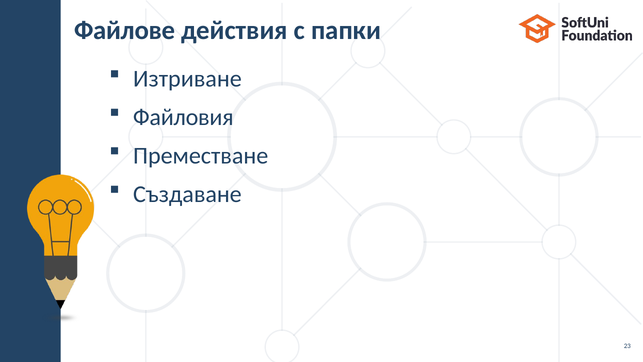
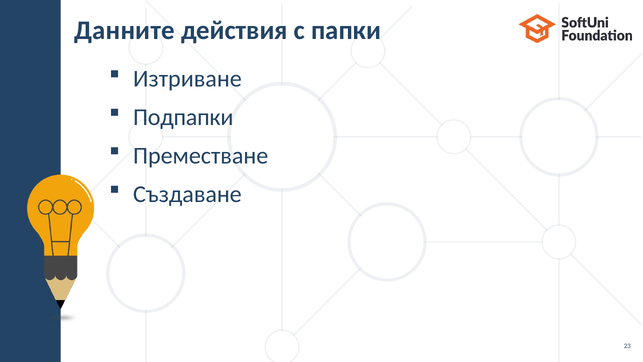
Файлове: Файлове -> Данните (124, 30)
Файловия: Файловия -> Подпапки (183, 117)
